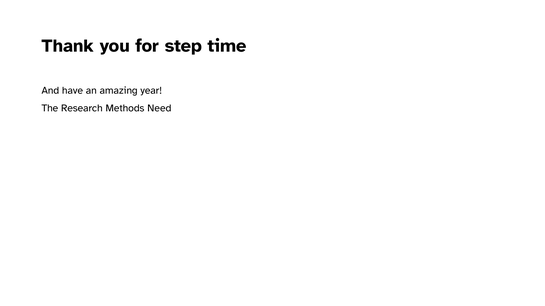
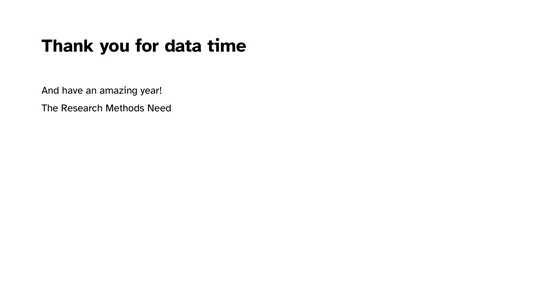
step: step -> data (183, 46)
